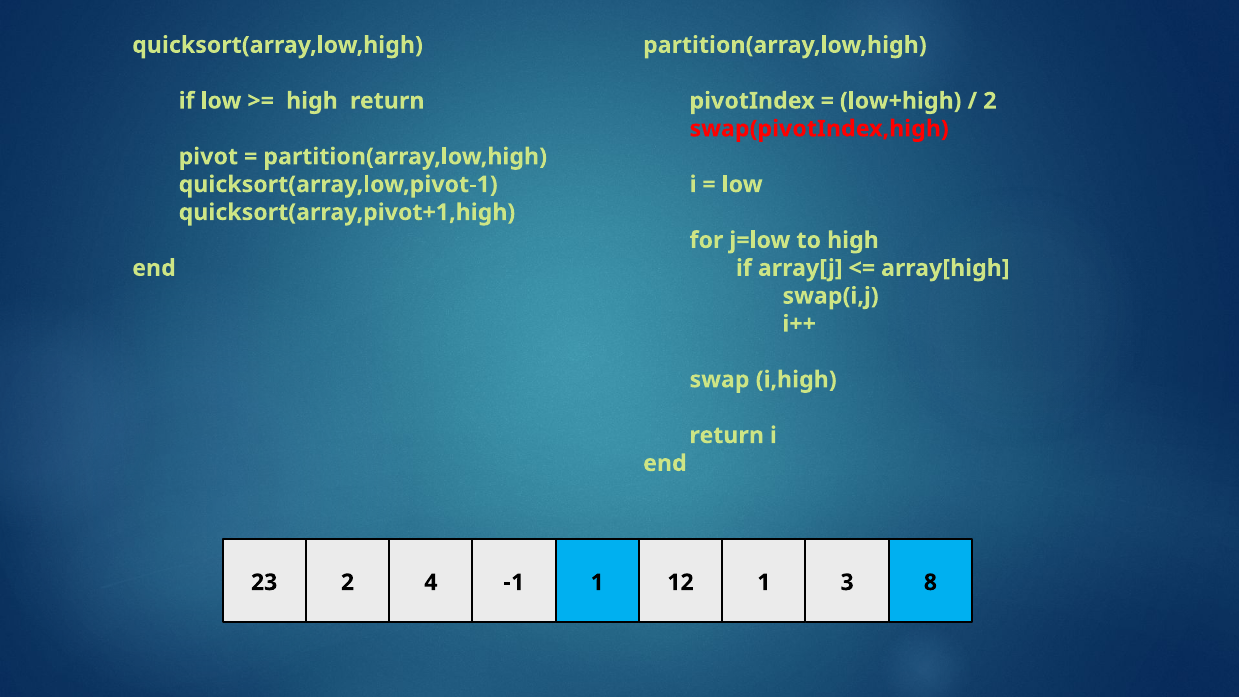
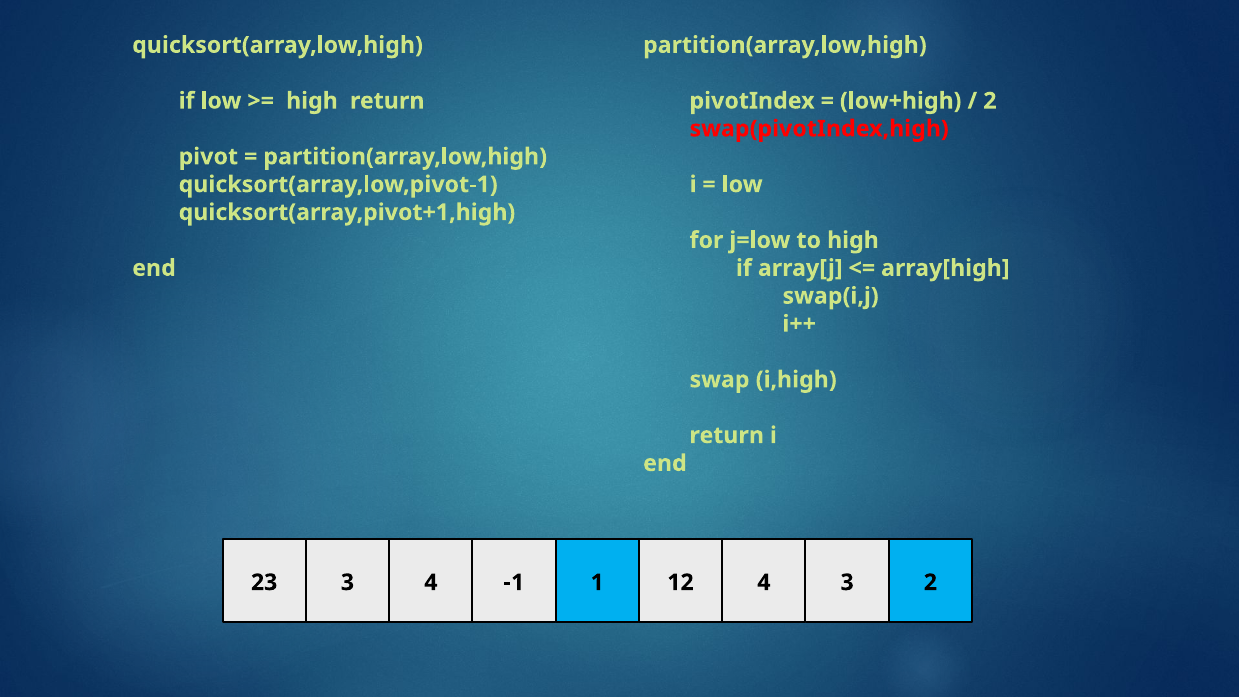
23 2: 2 -> 3 (347, 582)
12 1: 1 -> 4 (764, 582)
3 8: 8 -> 2 (930, 582)
